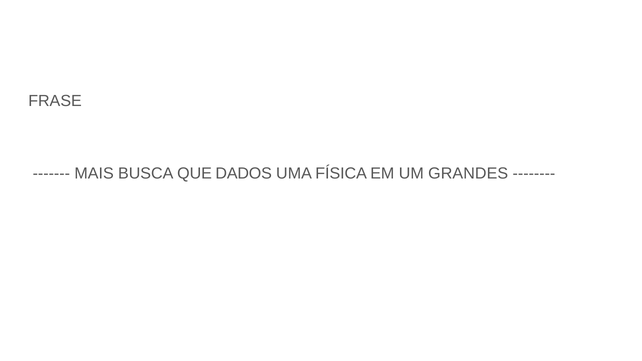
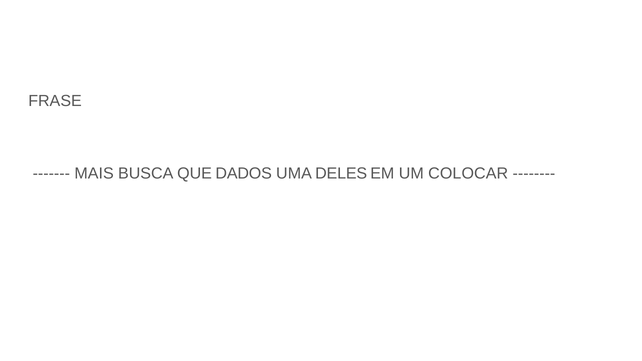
FÍSICA: FÍSICA -> DELES (341, 174)
GRANDES: GRANDES -> COLOCAR (468, 174)
